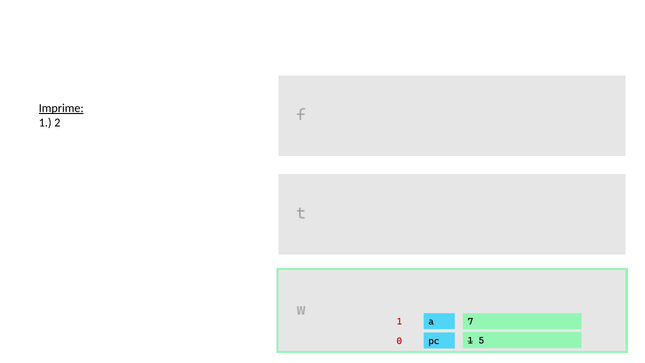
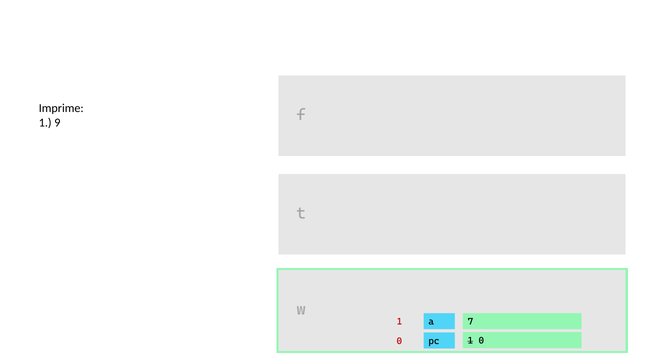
Imprime underline: present -> none (61, 108)
2: 2 -> 9 (57, 123)
1 5: 5 -> 0 (481, 341)
